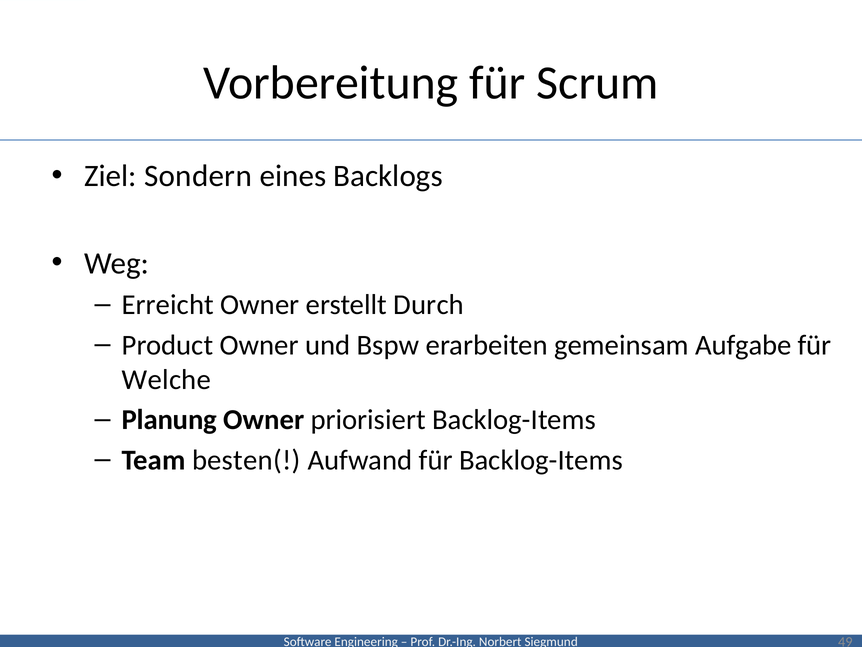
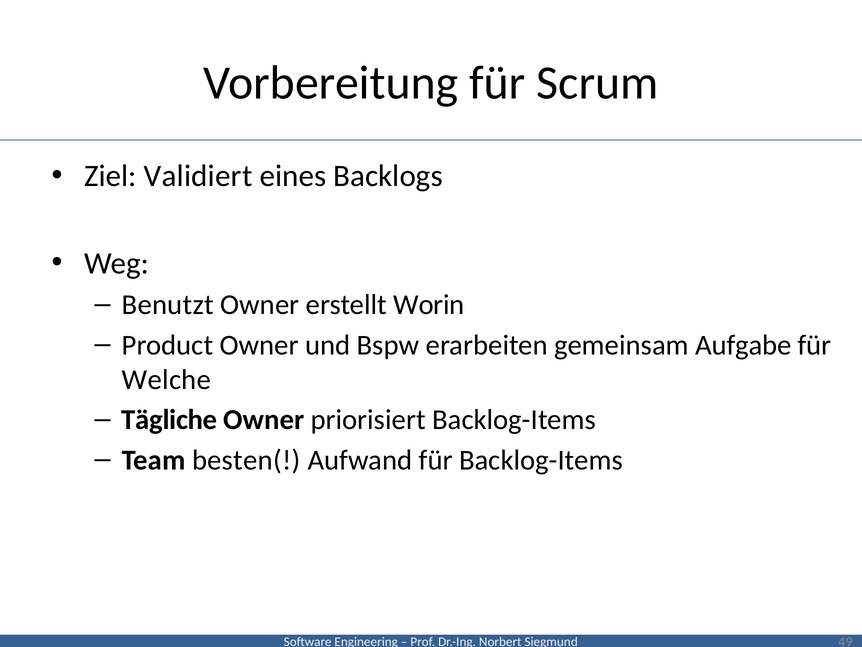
Sondern: Sondern -> Validiert (198, 176)
Erreicht: Erreicht -> Benutzt (168, 305)
Durch: Durch -> Worin (429, 305)
Planung: Planung -> Tägliche (169, 419)
